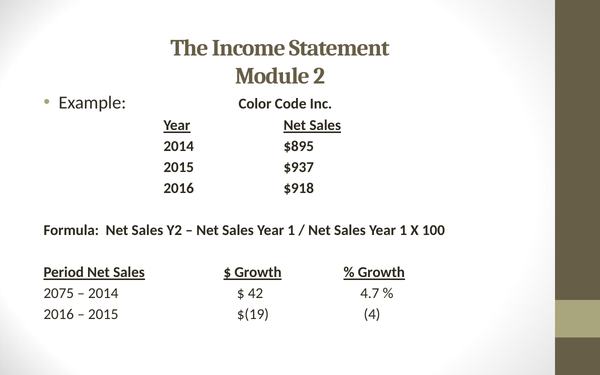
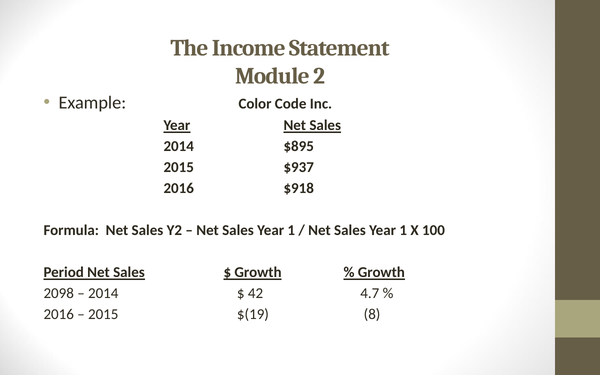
2075: 2075 -> 2098 (59, 294)
4: 4 -> 8 (372, 315)
